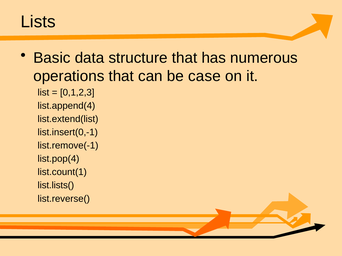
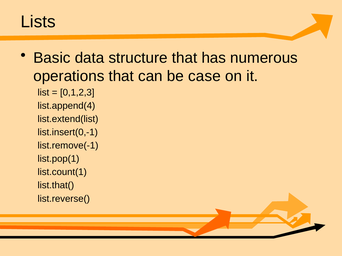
list.pop(4: list.pop(4 -> list.pop(1 (58, 159)
list.lists(: list.lists( -> list.that( (56, 186)
